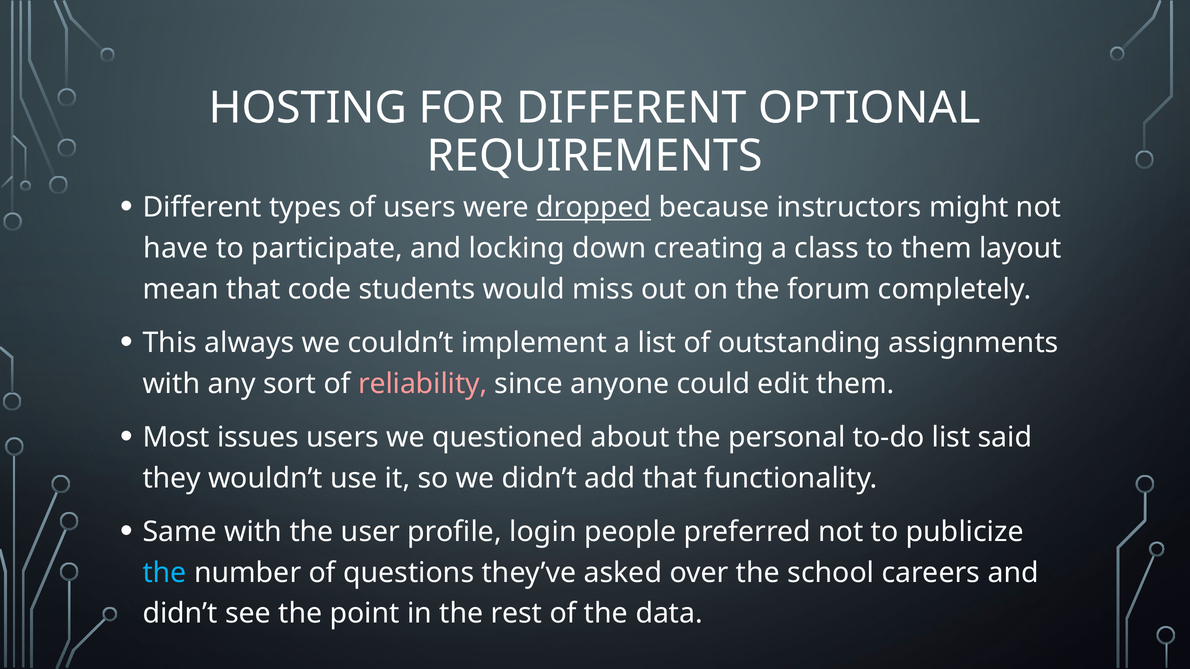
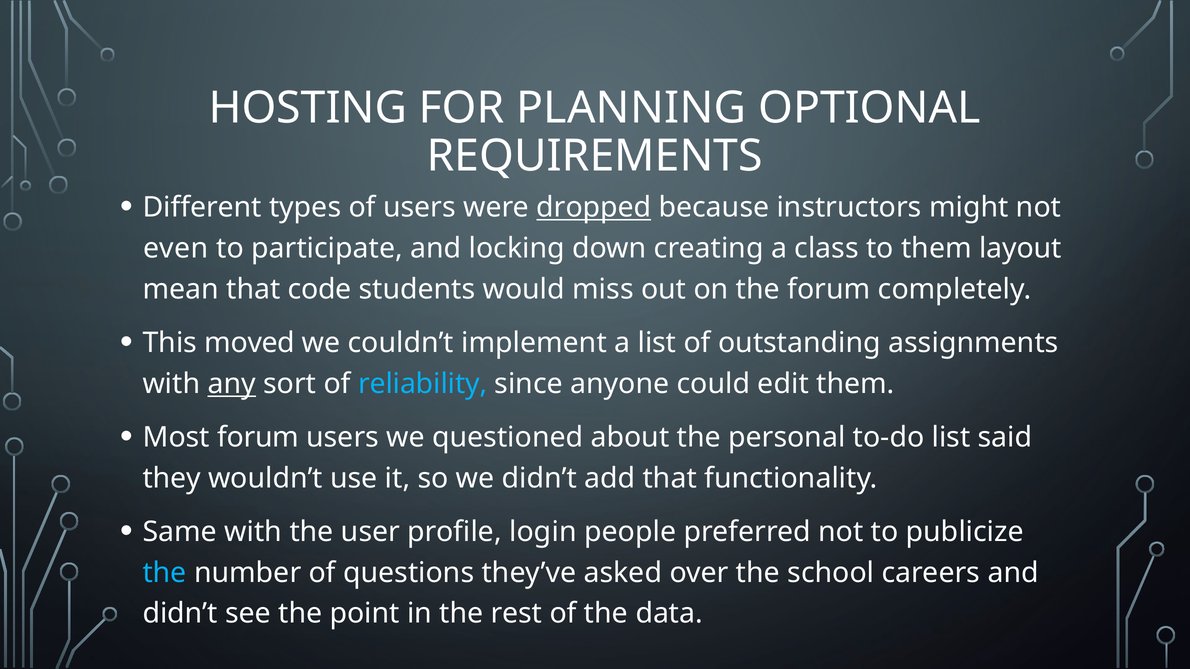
FOR DIFFERENT: DIFFERENT -> PLANNING (631, 108)
have: have -> even (176, 249)
always: always -> moved (250, 343)
any underline: none -> present (232, 384)
reliability colour: pink -> light blue (423, 384)
Most issues: issues -> forum (258, 438)
